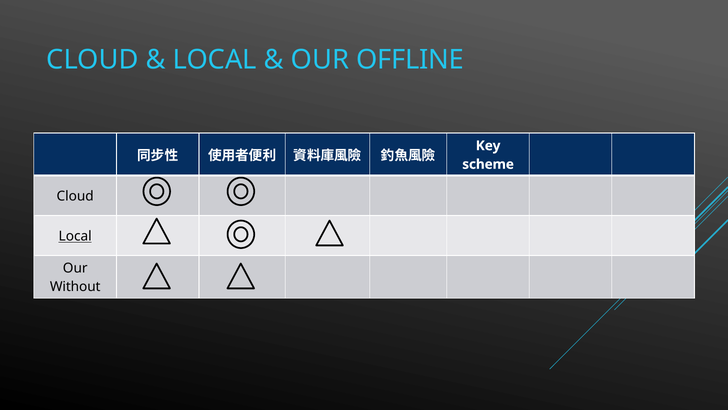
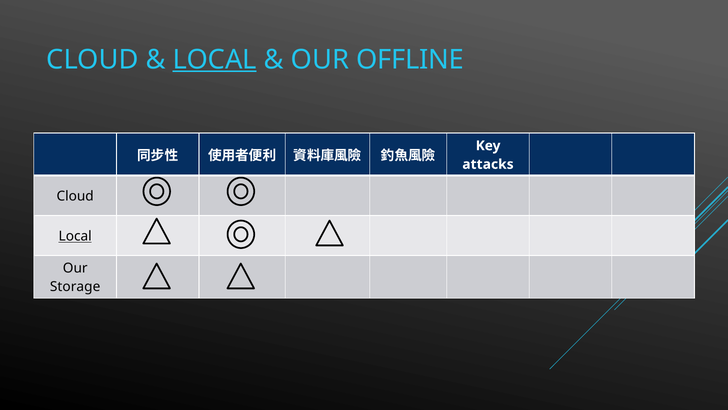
LOCAL underline: none -> present (215, 59)
scheme: scheme -> attacks (488, 164)
Without: Without -> Storage (75, 287)
